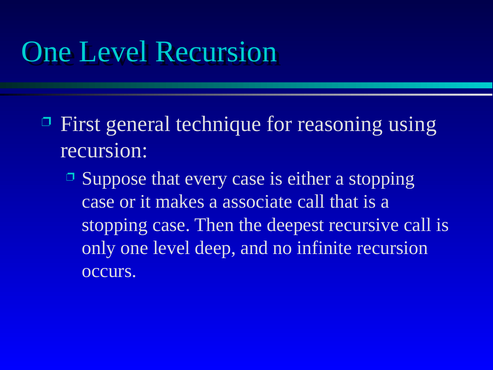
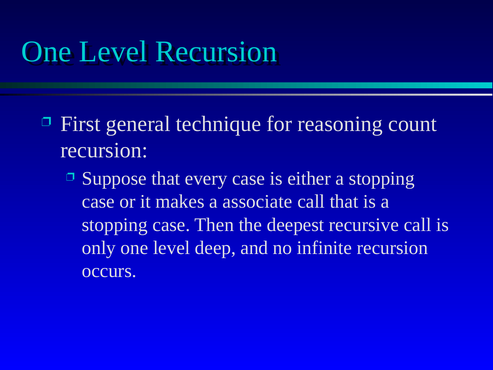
using: using -> count (413, 124)
